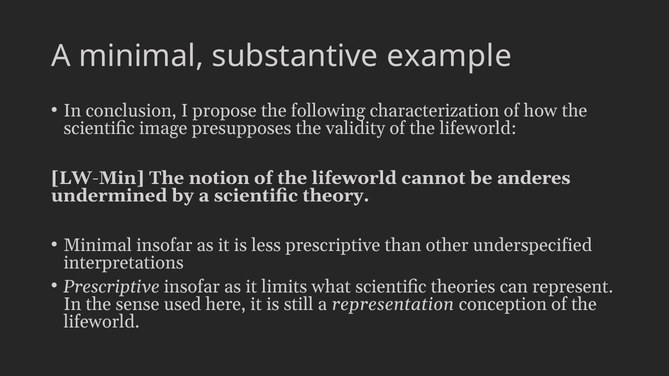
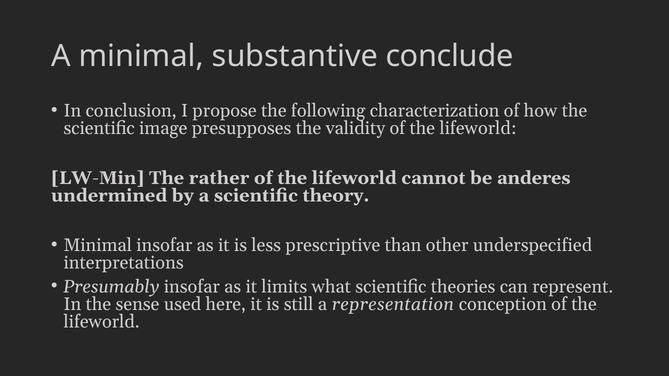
example: example -> conclude (449, 56)
notion: notion -> rather (219, 178)
Prescriptive: Prescriptive -> Presumably (111, 287)
